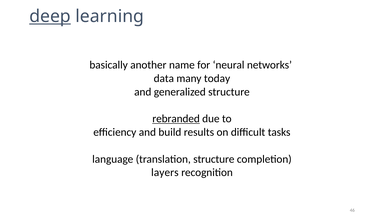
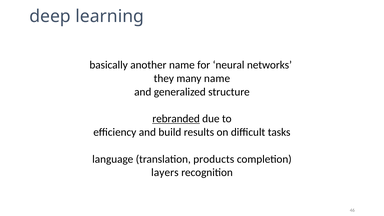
deep underline: present -> none (50, 16)
data: data -> they (164, 78)
many today: today -> name (217, 78)
translation structure: structure -> products (214, 159)
